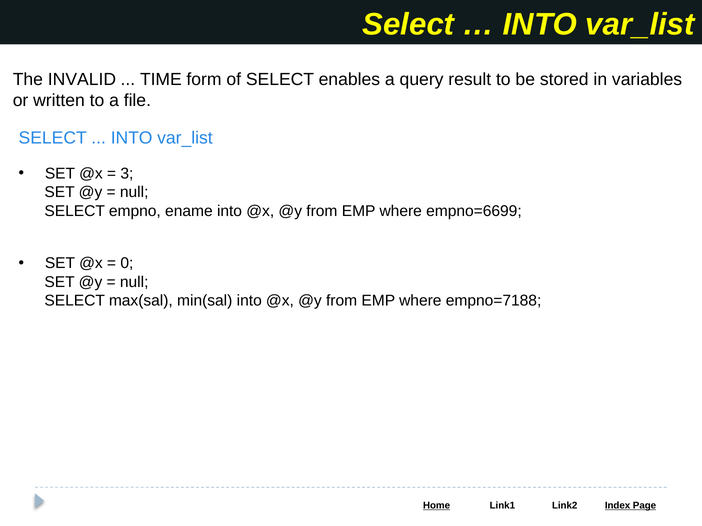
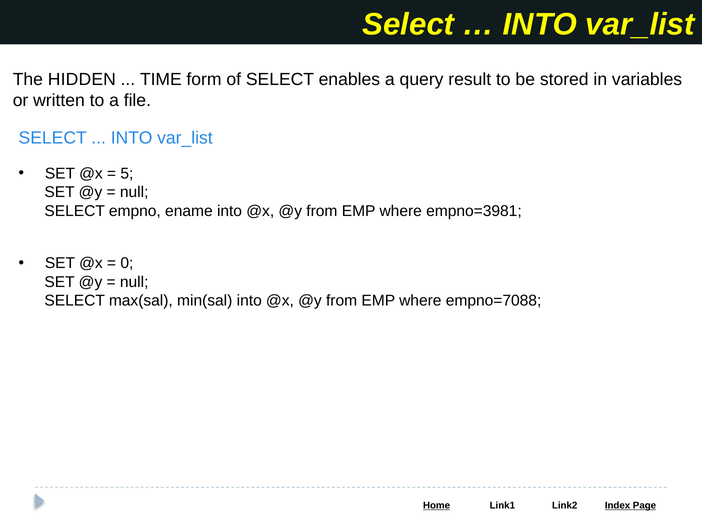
INVALID: INVALID -> HIDDEN (82, 80)
3: 3 -> 5 (127, 174)
empno=6699: empno=6699 -> empno=3981 (474, 211)
empno=7188: empno=7188 -> empno=7088 (494, 301)
